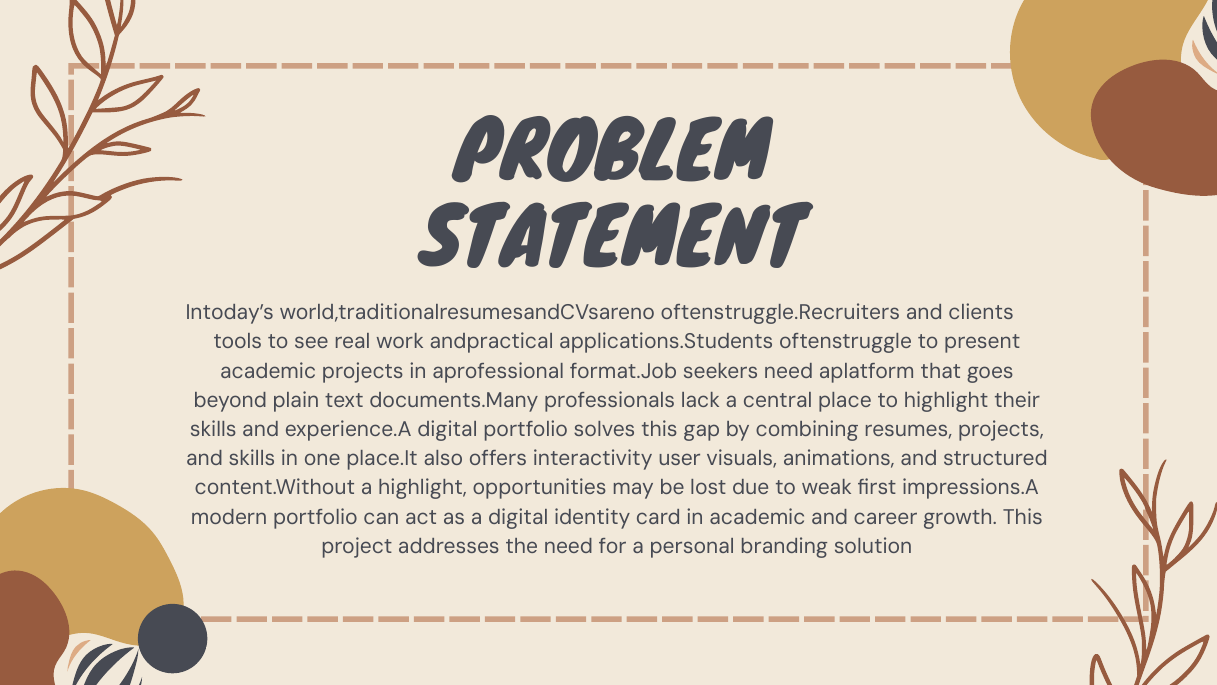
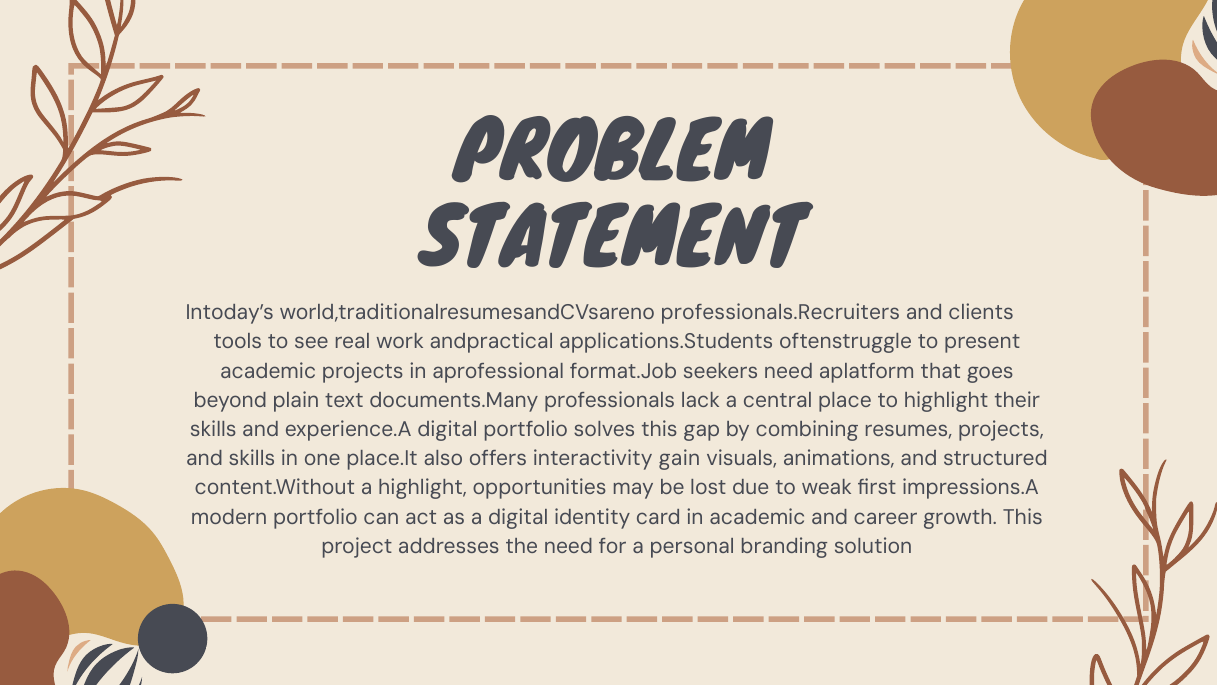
oftenstruggle.Recruiters: oftenstruggle.Recruiters -> professionals.Recruiters (780, 313)
user: user -> gain (679, 458)
